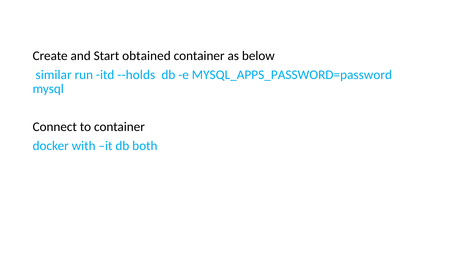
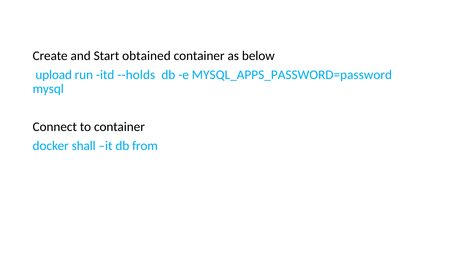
similar: similar -> upload (54, 75)
with: with -> shall (84, 146)
both: both -> from (145, 146)
